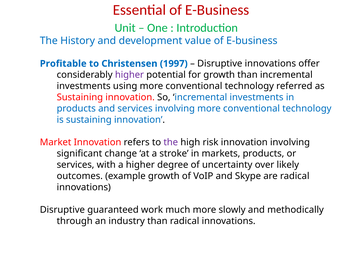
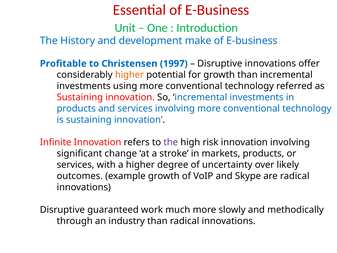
value: value -> make (198, 41)
higher colour: purple -> orange (129, 75)
Market: Market -> Infinite (56, 142)
